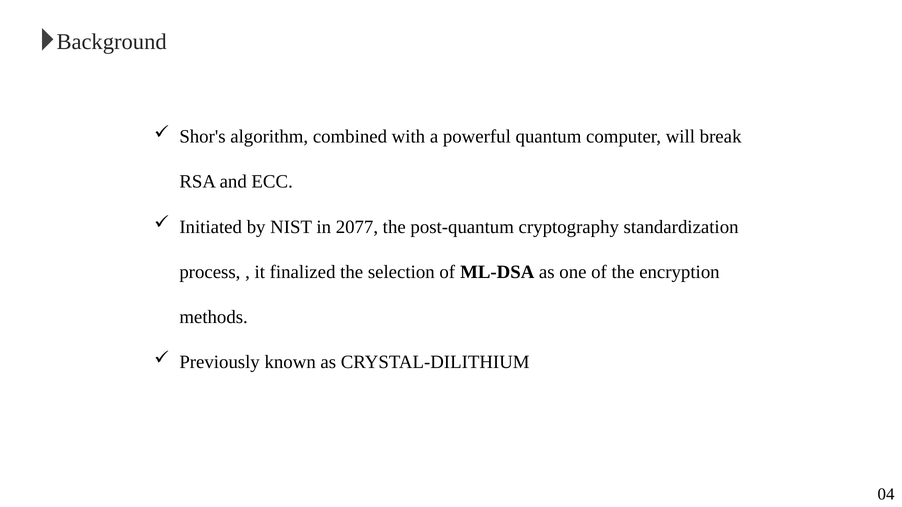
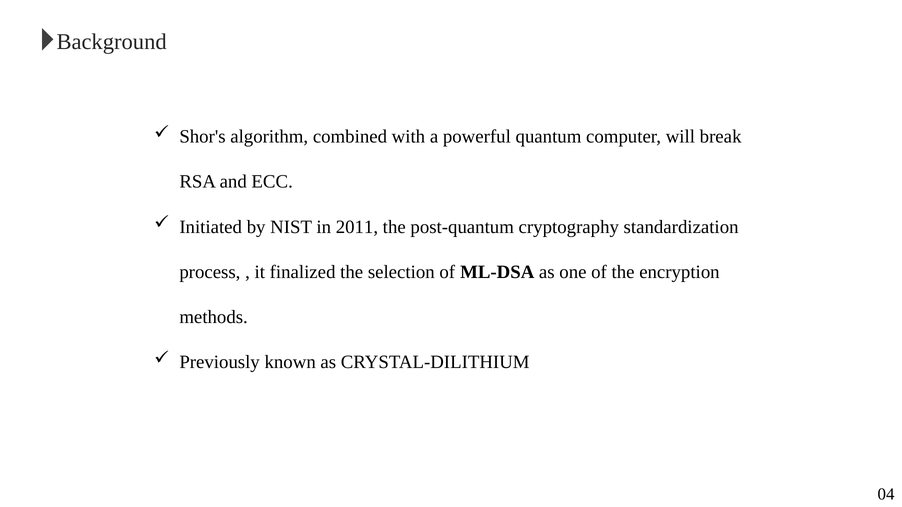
2077: 2077 -> 2011 (357, 227)
